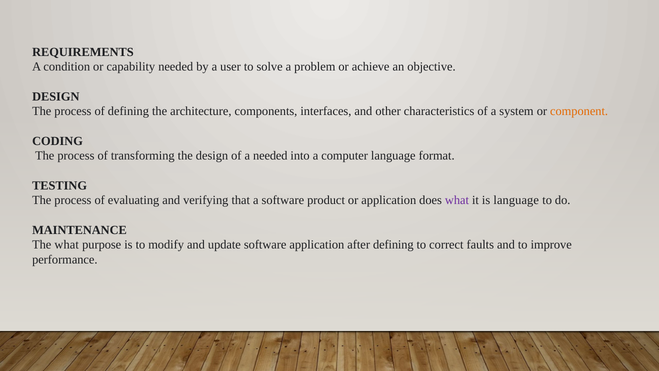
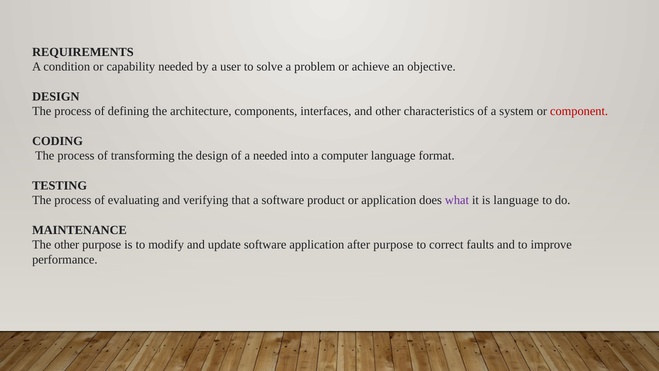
component colour: orange -> red (579, 111)
The what: what -> other (67, 245)
after defining: defining -> purpose (393, 245)
